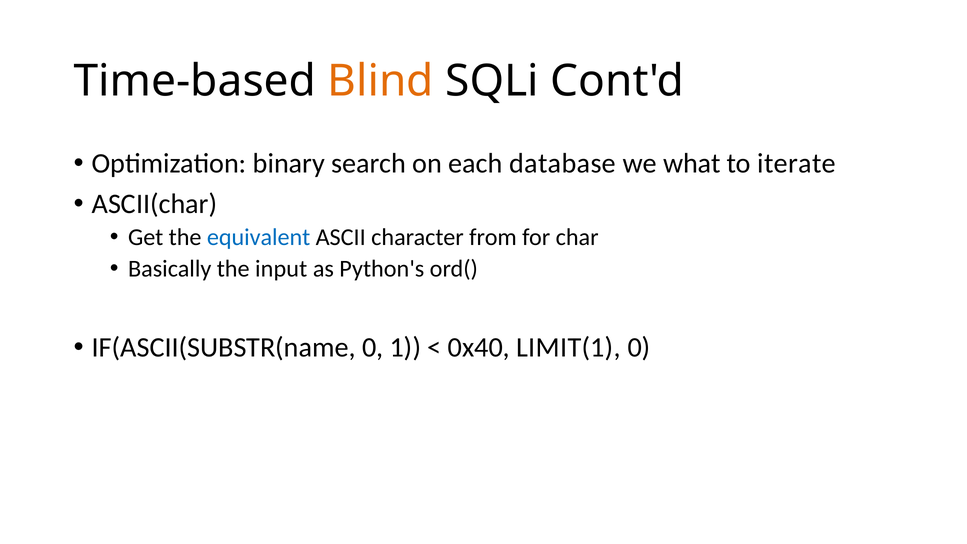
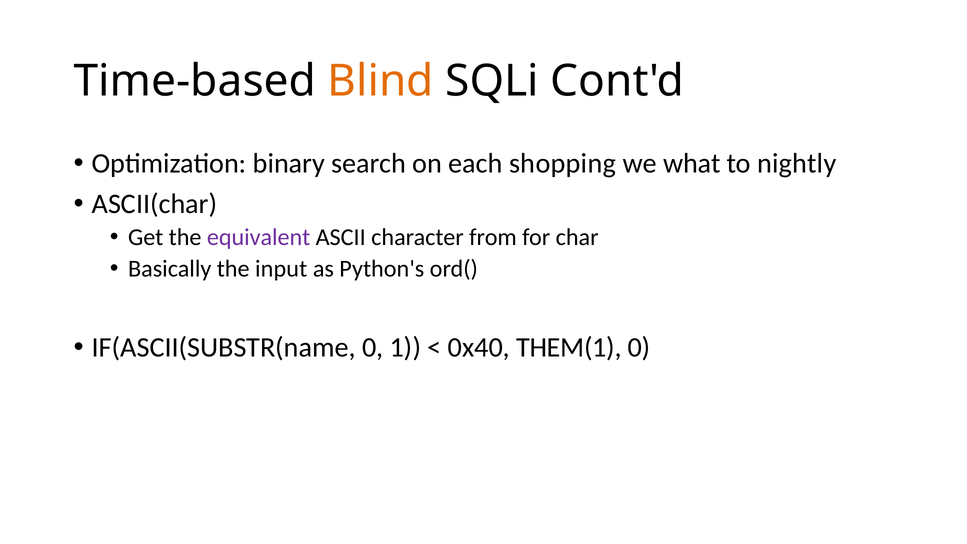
database: database -> shopping (563, 163)
iterate: iterate -> nightly (797, 163)
equivalent colour: blue -> purple (259, 237)
LIMIT(1: LIMIT(1 -> THEM(1 (569, 347)
